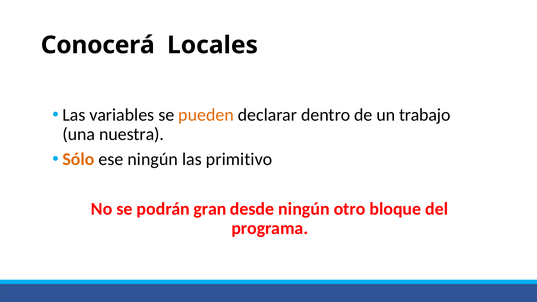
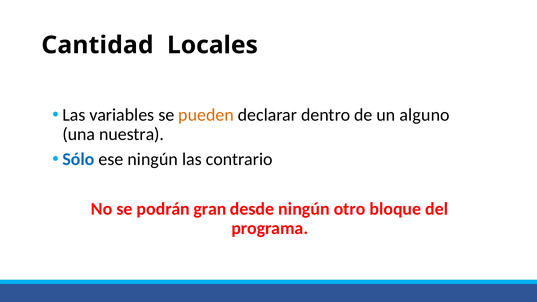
Conocerá: Conocerá -> Cantidad (97, 45)
trabajo: trabajo -> alguno (425, 115)
Sólo colour: orange -> blue (78, 159)
primitivo: primitivo -> contrario (239, 159)
